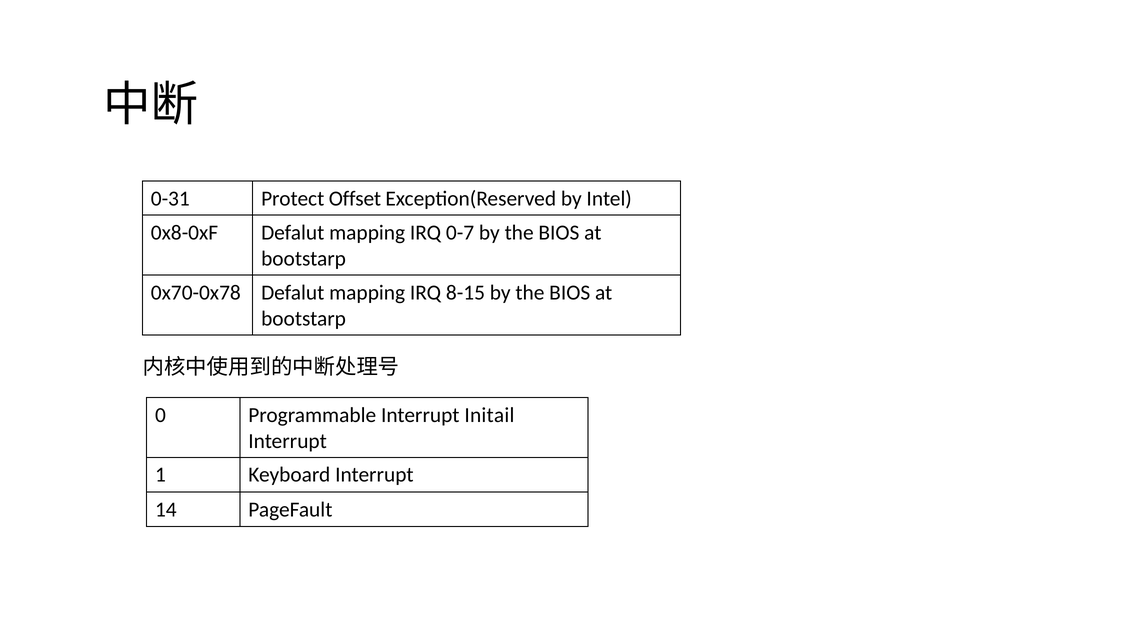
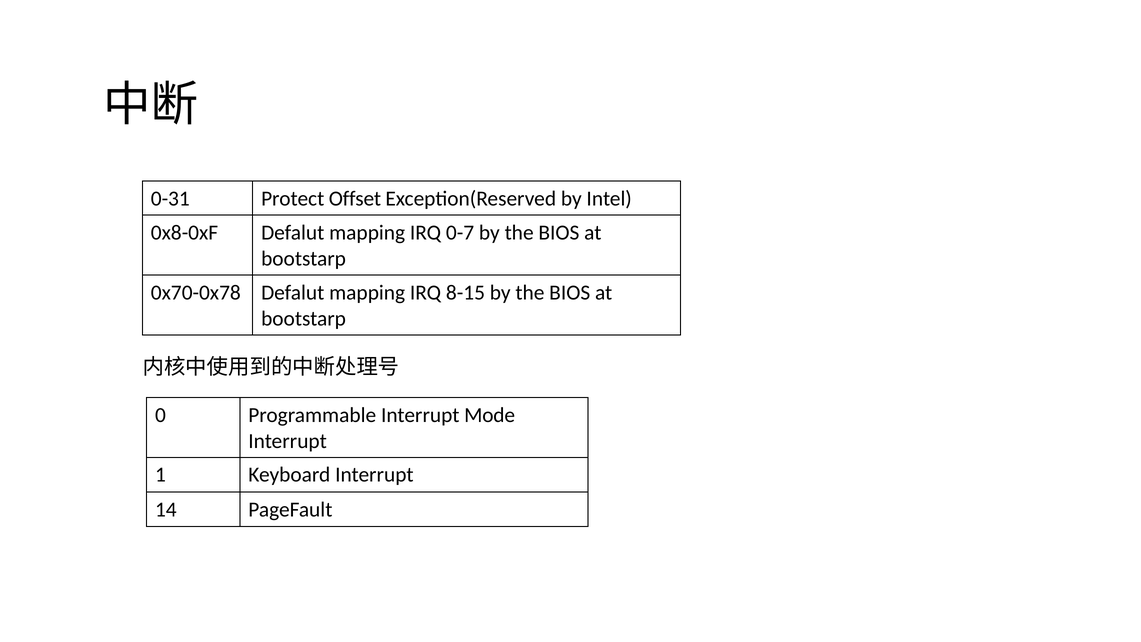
Initail: Initail -> Mode (490, 415)
